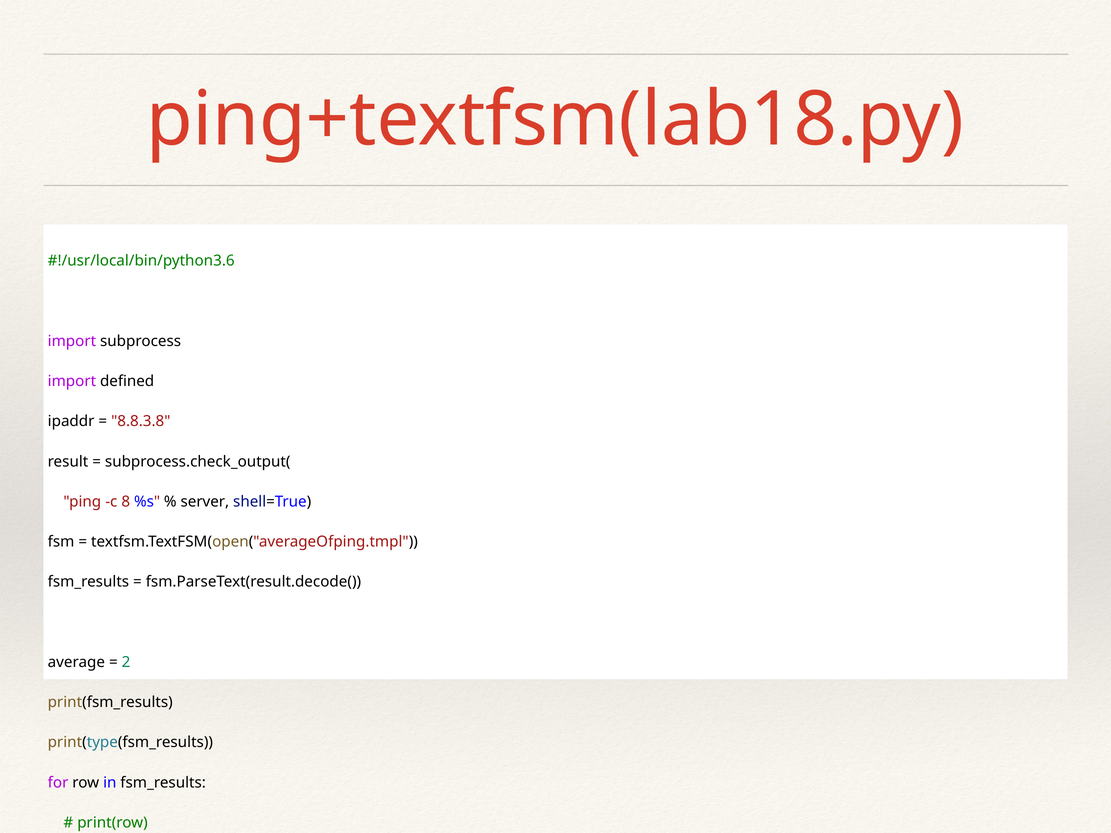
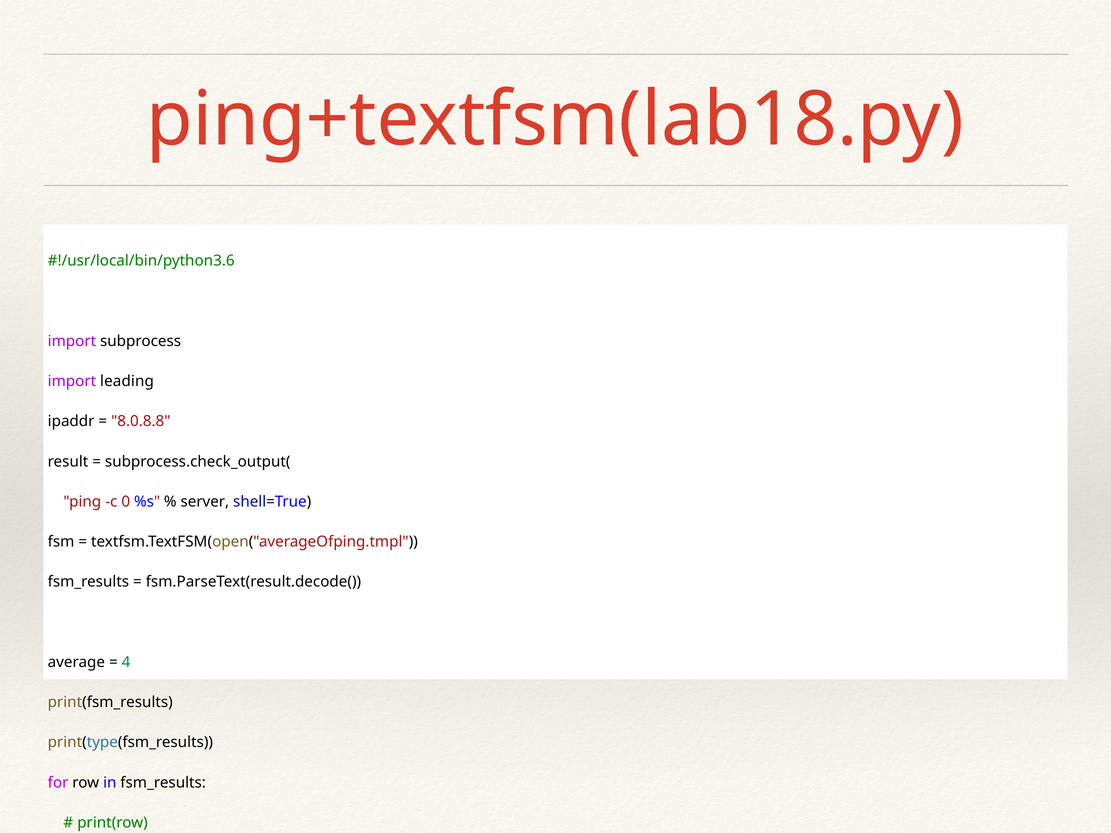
defined: defined -> leading (127, 381)
8.8.3.8: 8.8.3.8 -> 8.0.8.8 (141, 422)
8: 8 -> 0 (126, 502)
2: 2 -> 4 (126, 662)
